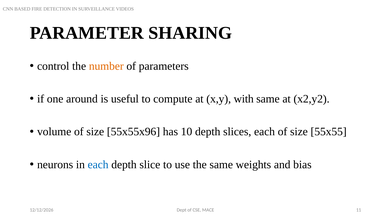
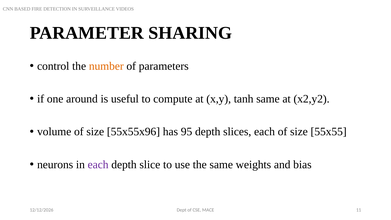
with: with -> tanh (244, 99)
10: 10 -> 95 (187, 132)
each colour: blue -> purple (98, 164)
